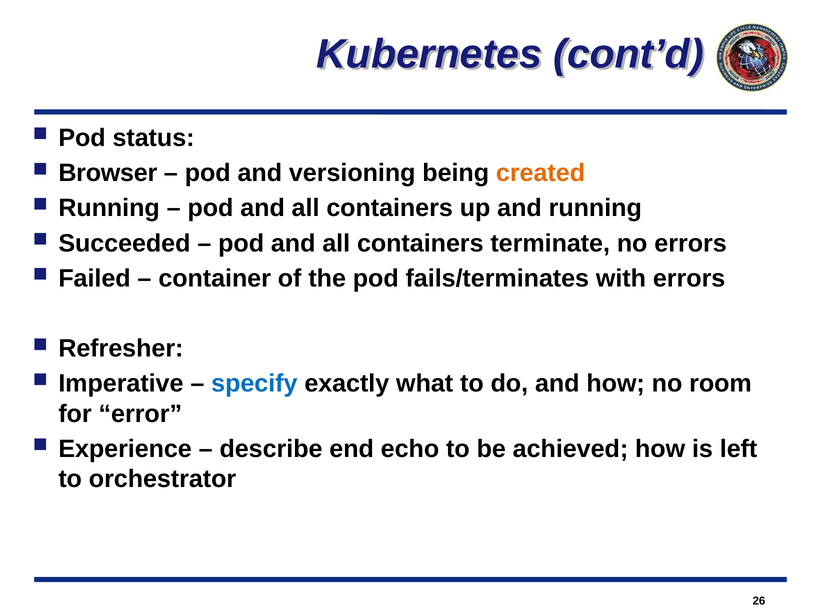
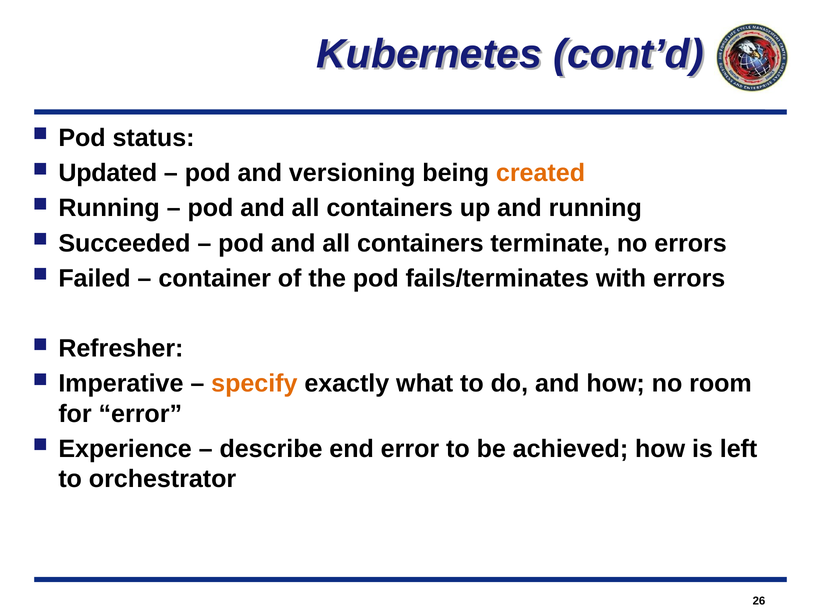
Browser: Browser -> Updated (108, 173)
specify colour: blue -> orange (254, 384)
end echo: echo -> error (410, 449)
